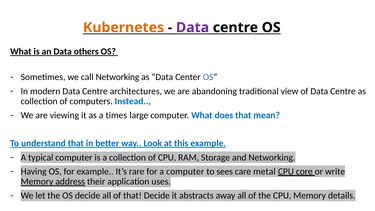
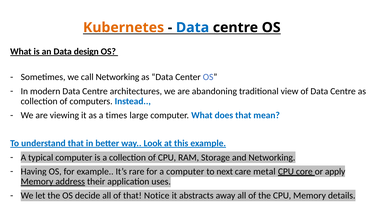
Data colour: purple -> blue (193, 28)
others: others -> design (86, 52)
sees: sees -> next (225, 171)
write: write -> apply (335, 171)
that Decide: Decide -> Notice (157, 196)
